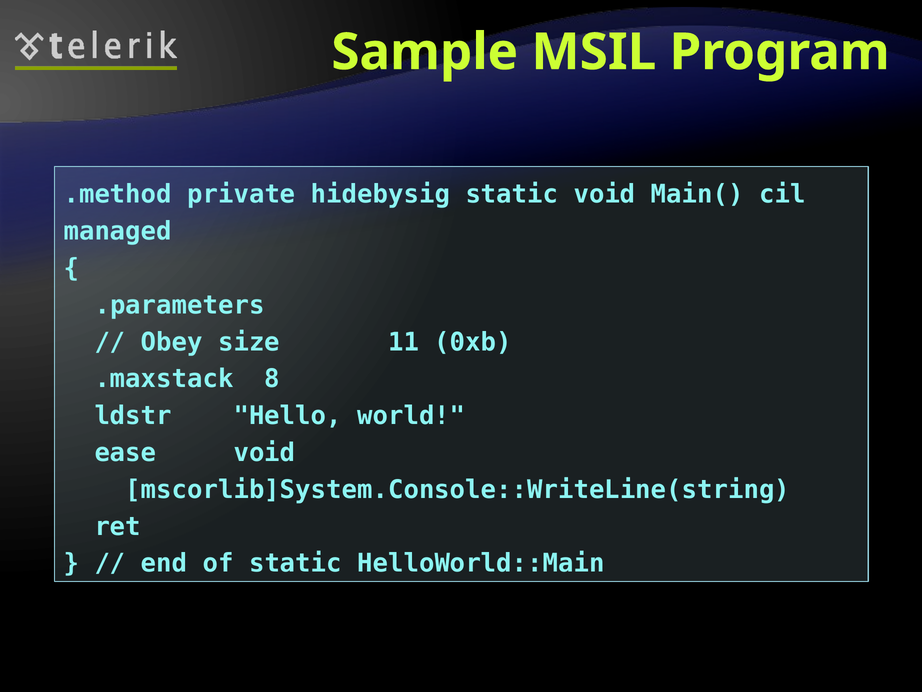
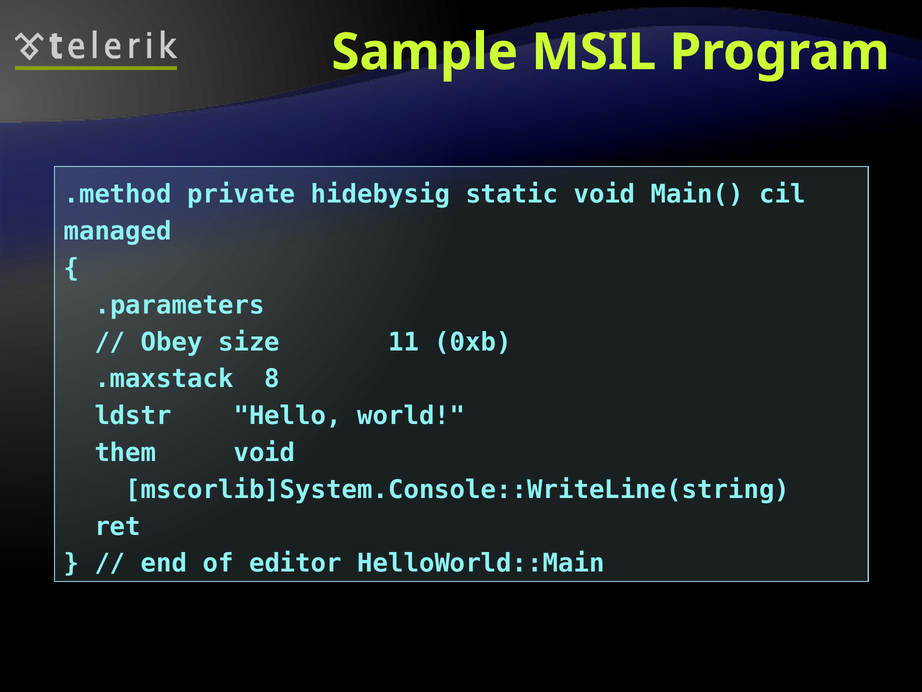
ease: ease -> them (125, 452)
of static: static -> editor (295, 563)
